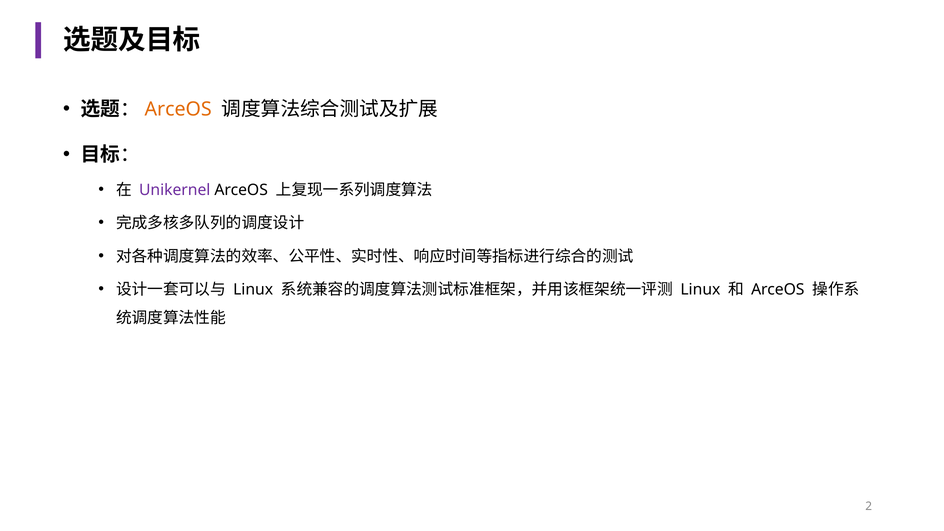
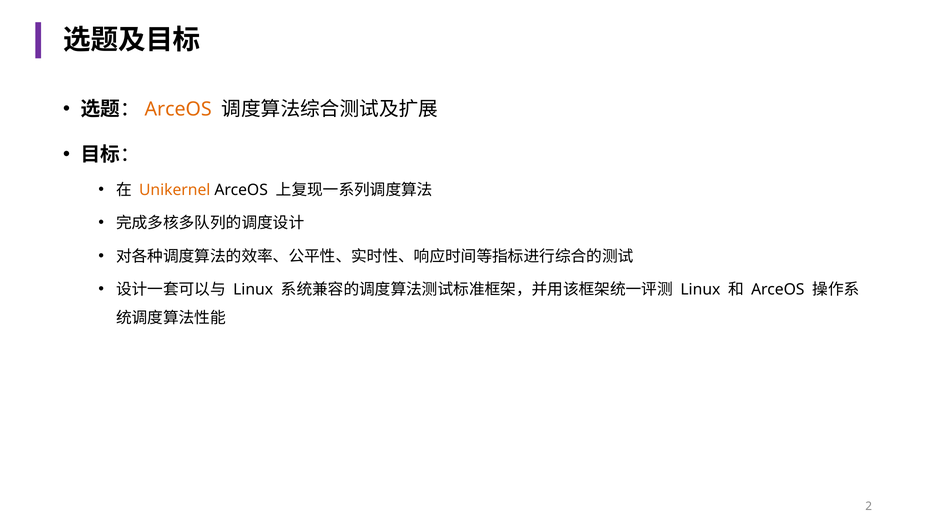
Unikernel colour: purple -> orange (175, 190)
